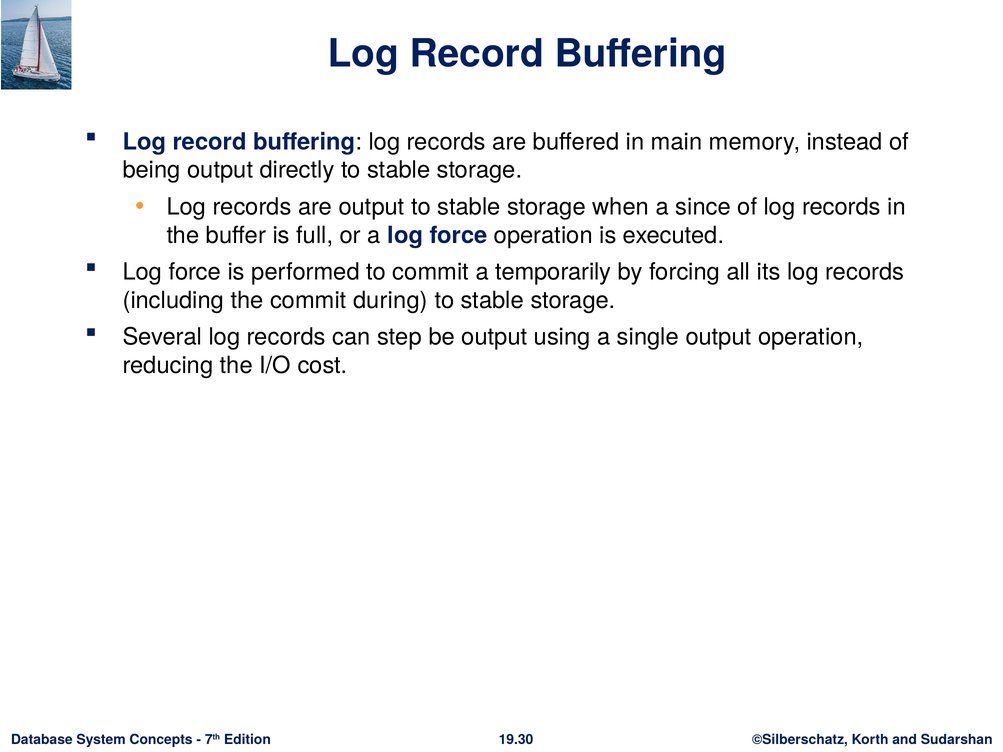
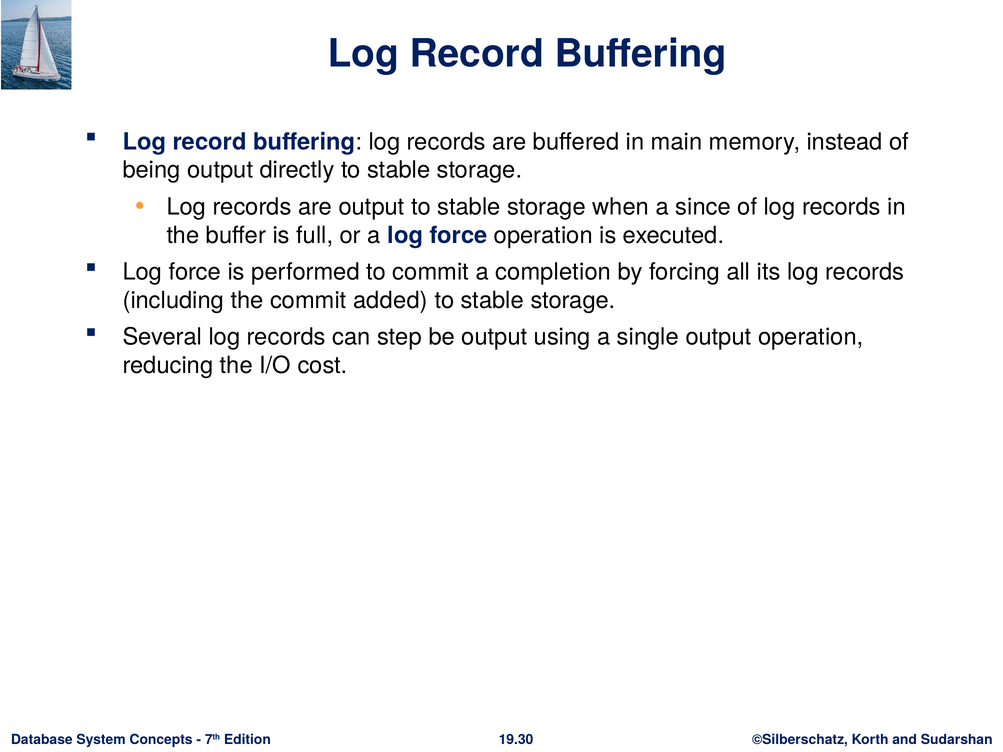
temporarily: temporarily -> completion (553, 272)
during: during -> added (390, 301)
